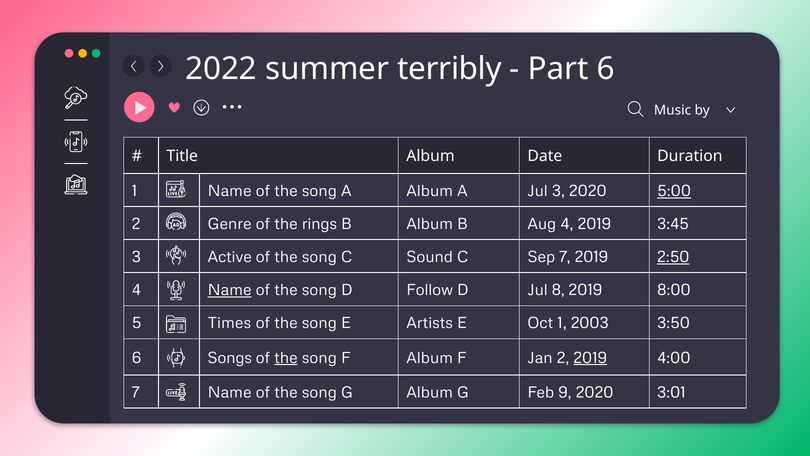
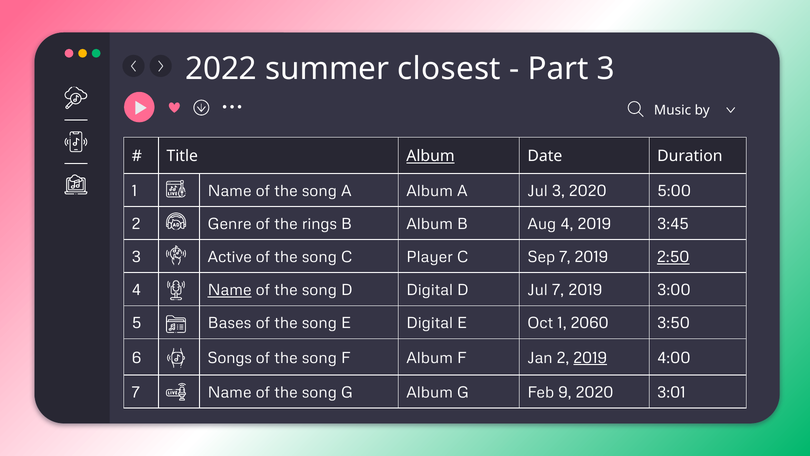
terribly: terribly -> closest (449, 69)
Part 6: 6 -> 3 (606, 69)
Album underline: none -> present (431, 156)
5:00 underline: present -> none (674, 191)
Sound: Sound -> Player (430, 257)
D Follow: Follow -> Digital (430, 290)
Jul 8: 8 -> 7 (558, 290)
8:00: 8:00 -> 3:00 (674, 290)
Times: Times -> Bases (230, 323)
E Artists: Artists -> Digital (430, 323)
2003: 2003 -> 2060 (590, 323)
the underline: present -> none (286, 358)
